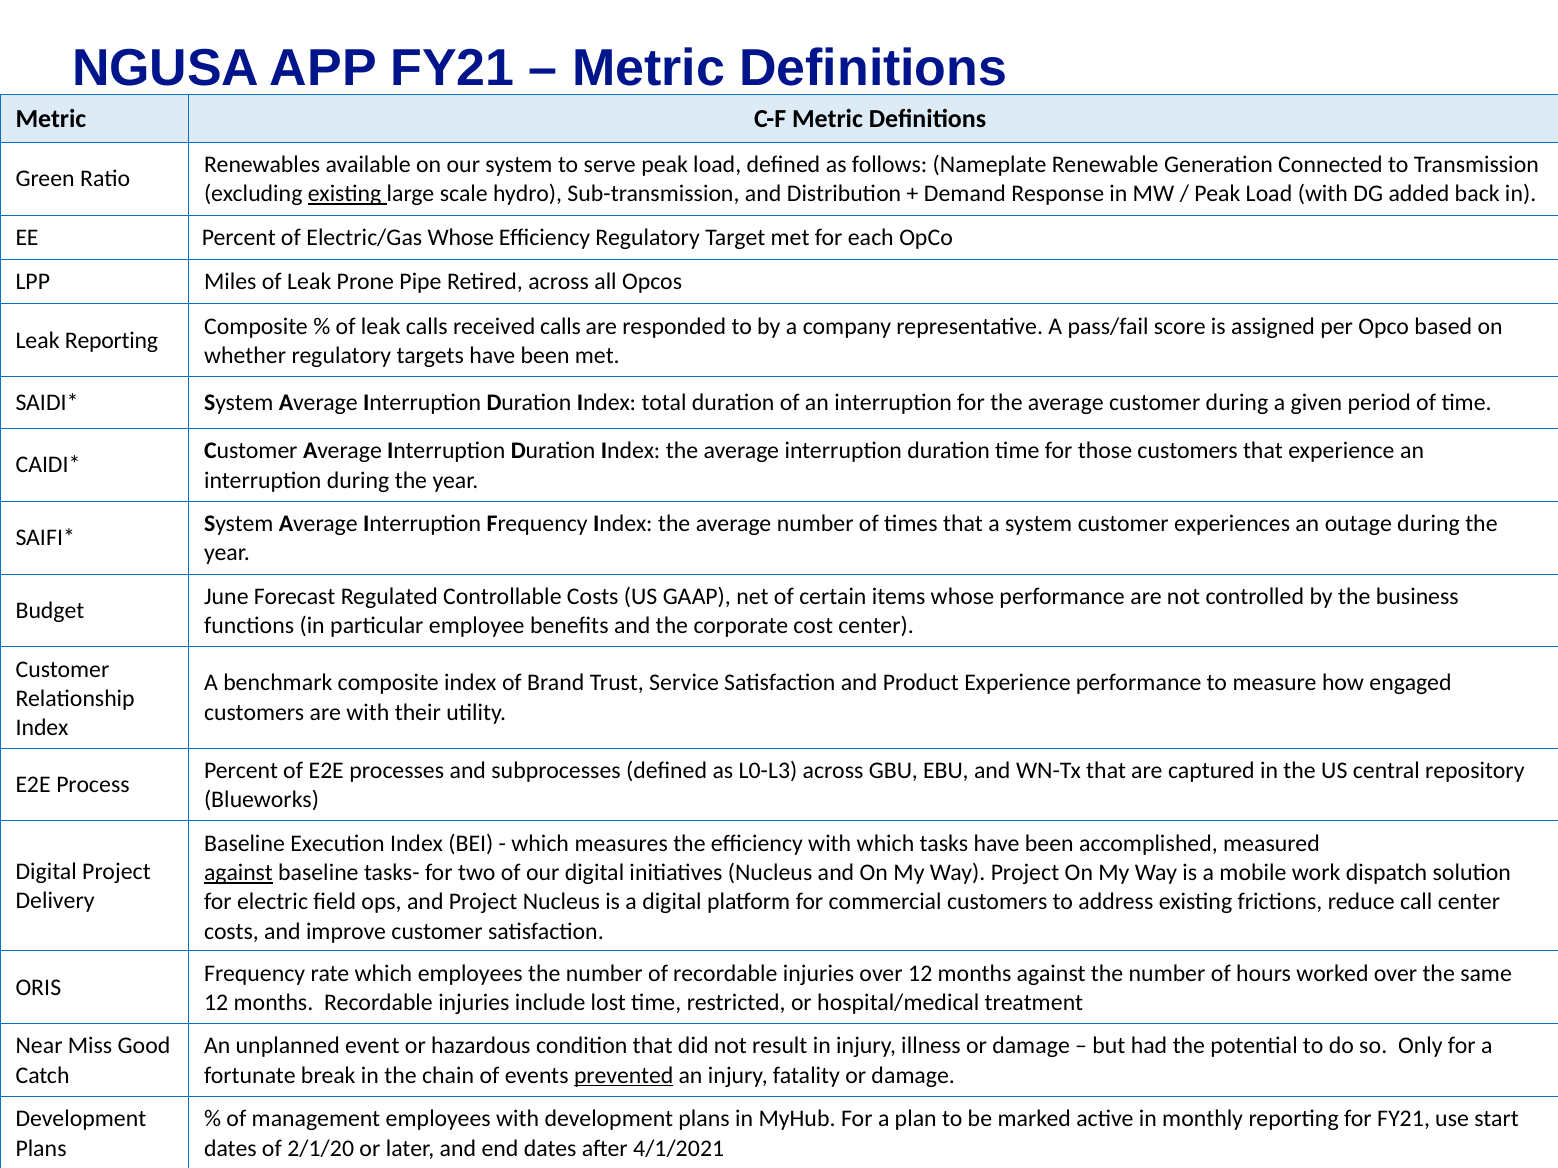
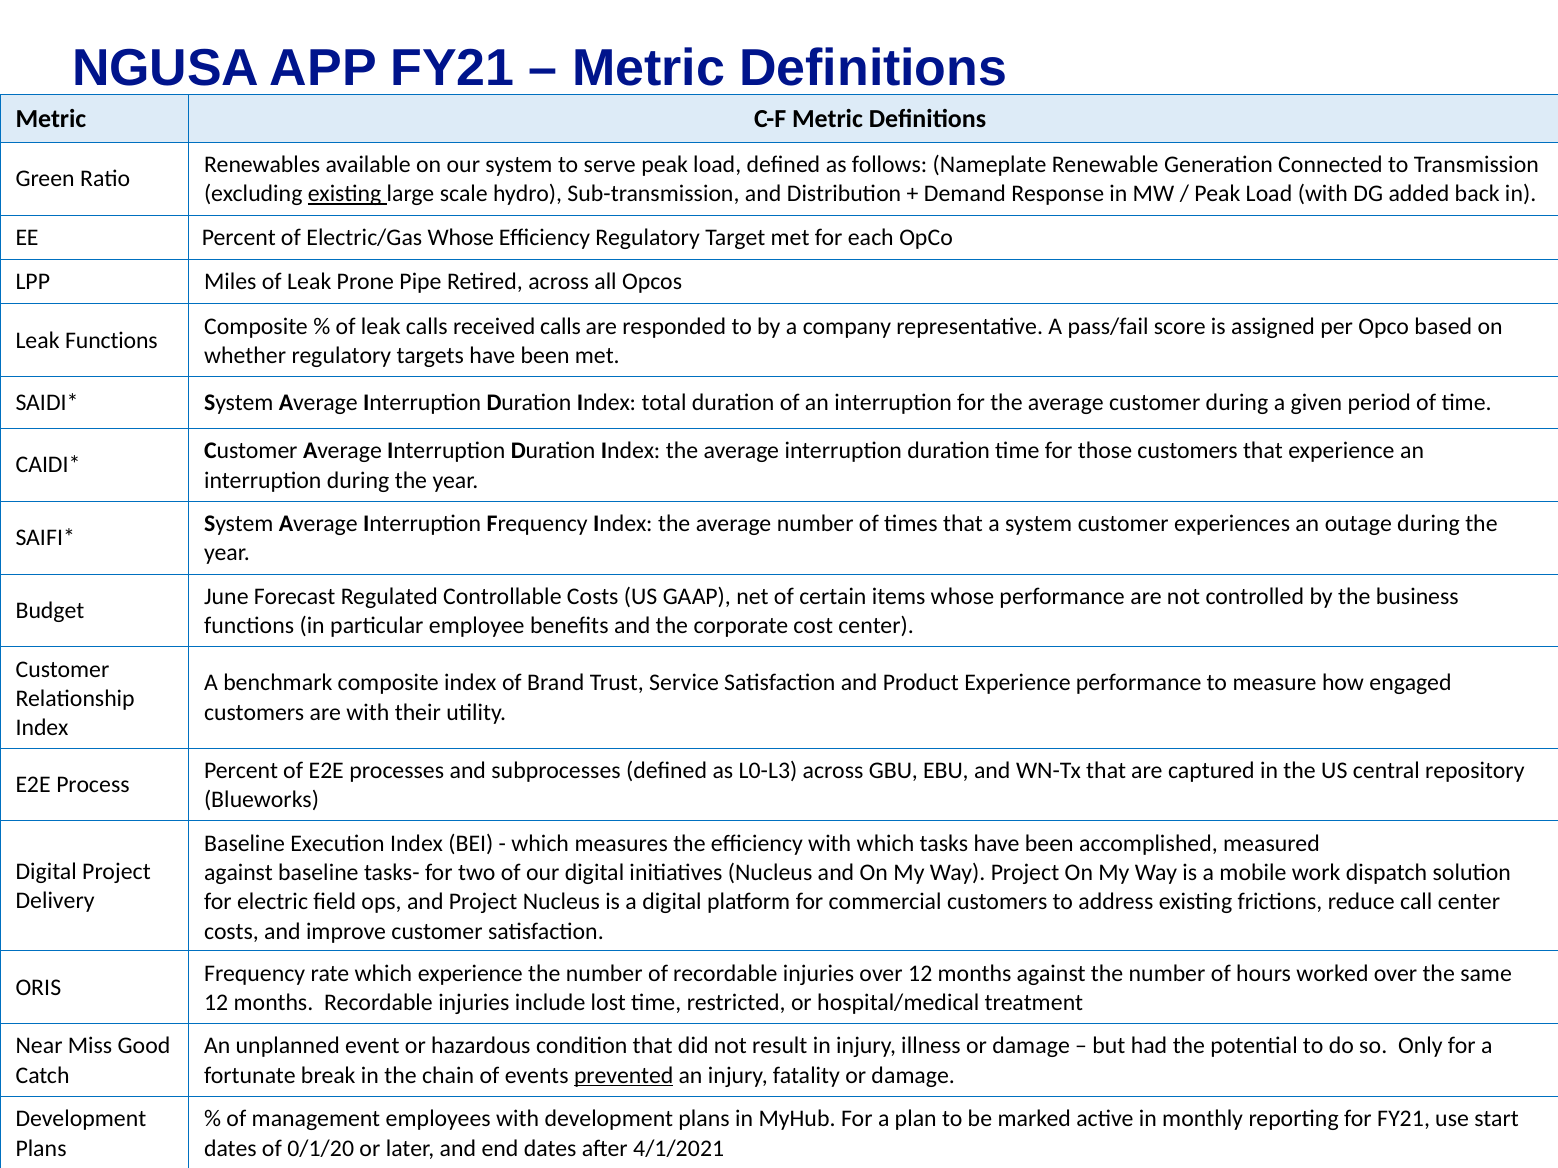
Leak Reporting: Reporting -> Functions (111, 340)
against underline: present -> none (239, 873)
which employees: employees -> experience (470, 974)
2/1/20: 2/1/20 -> 0/1/20 (321, 1149)
